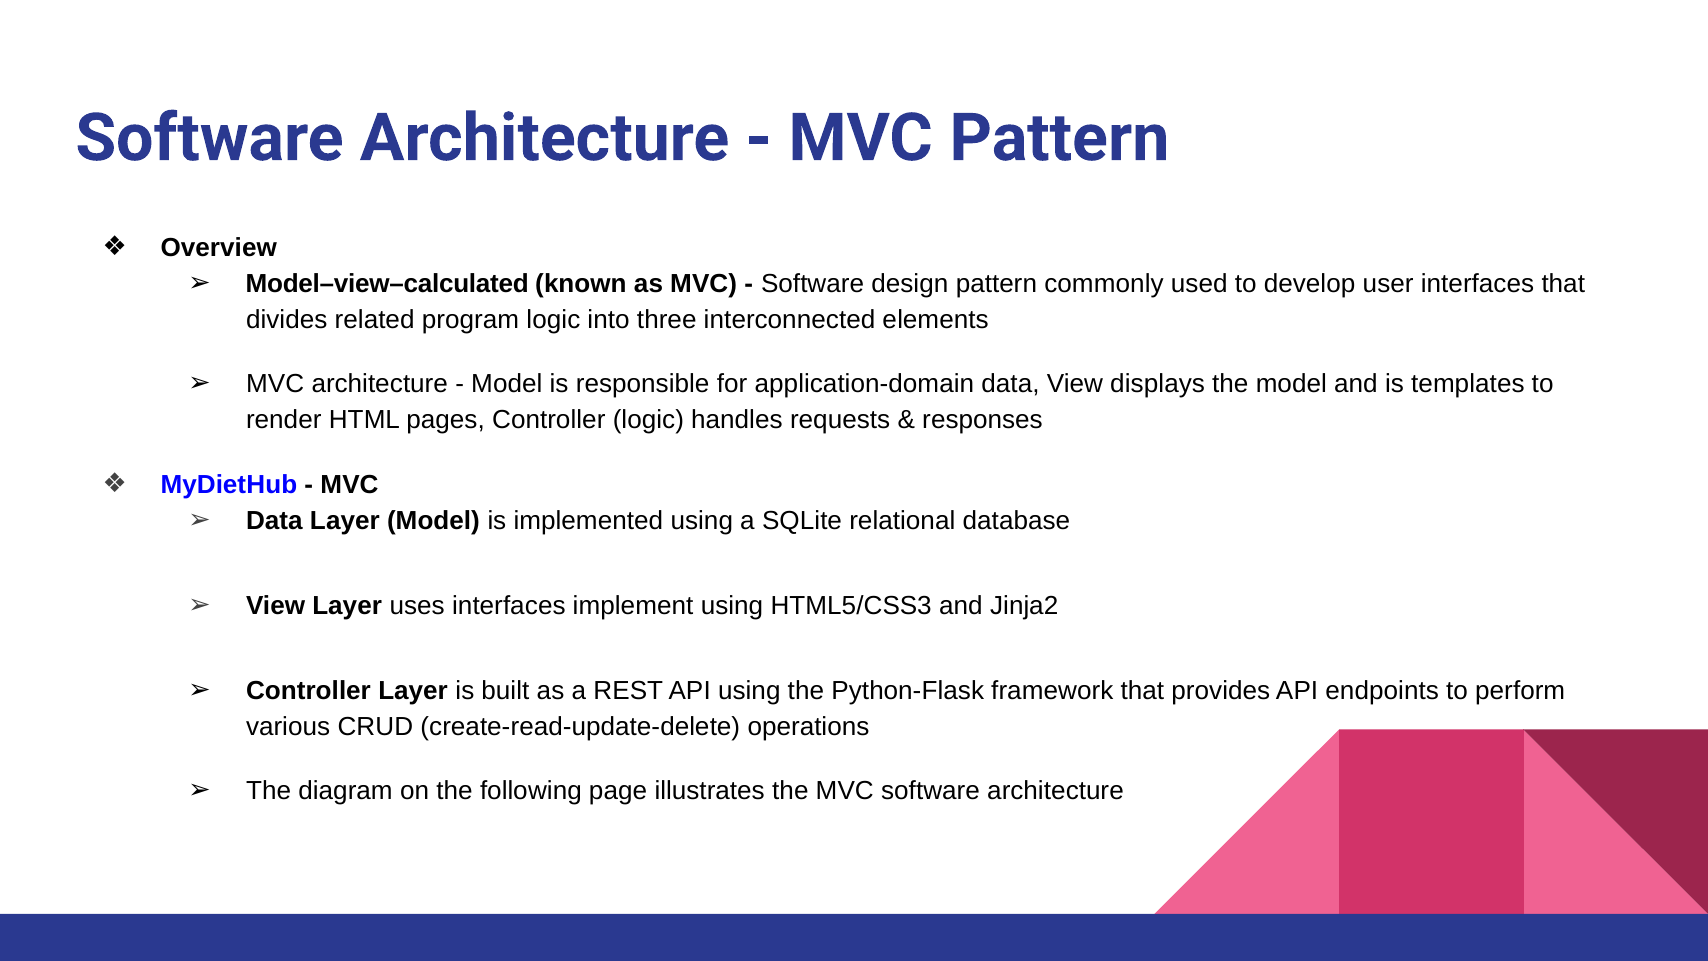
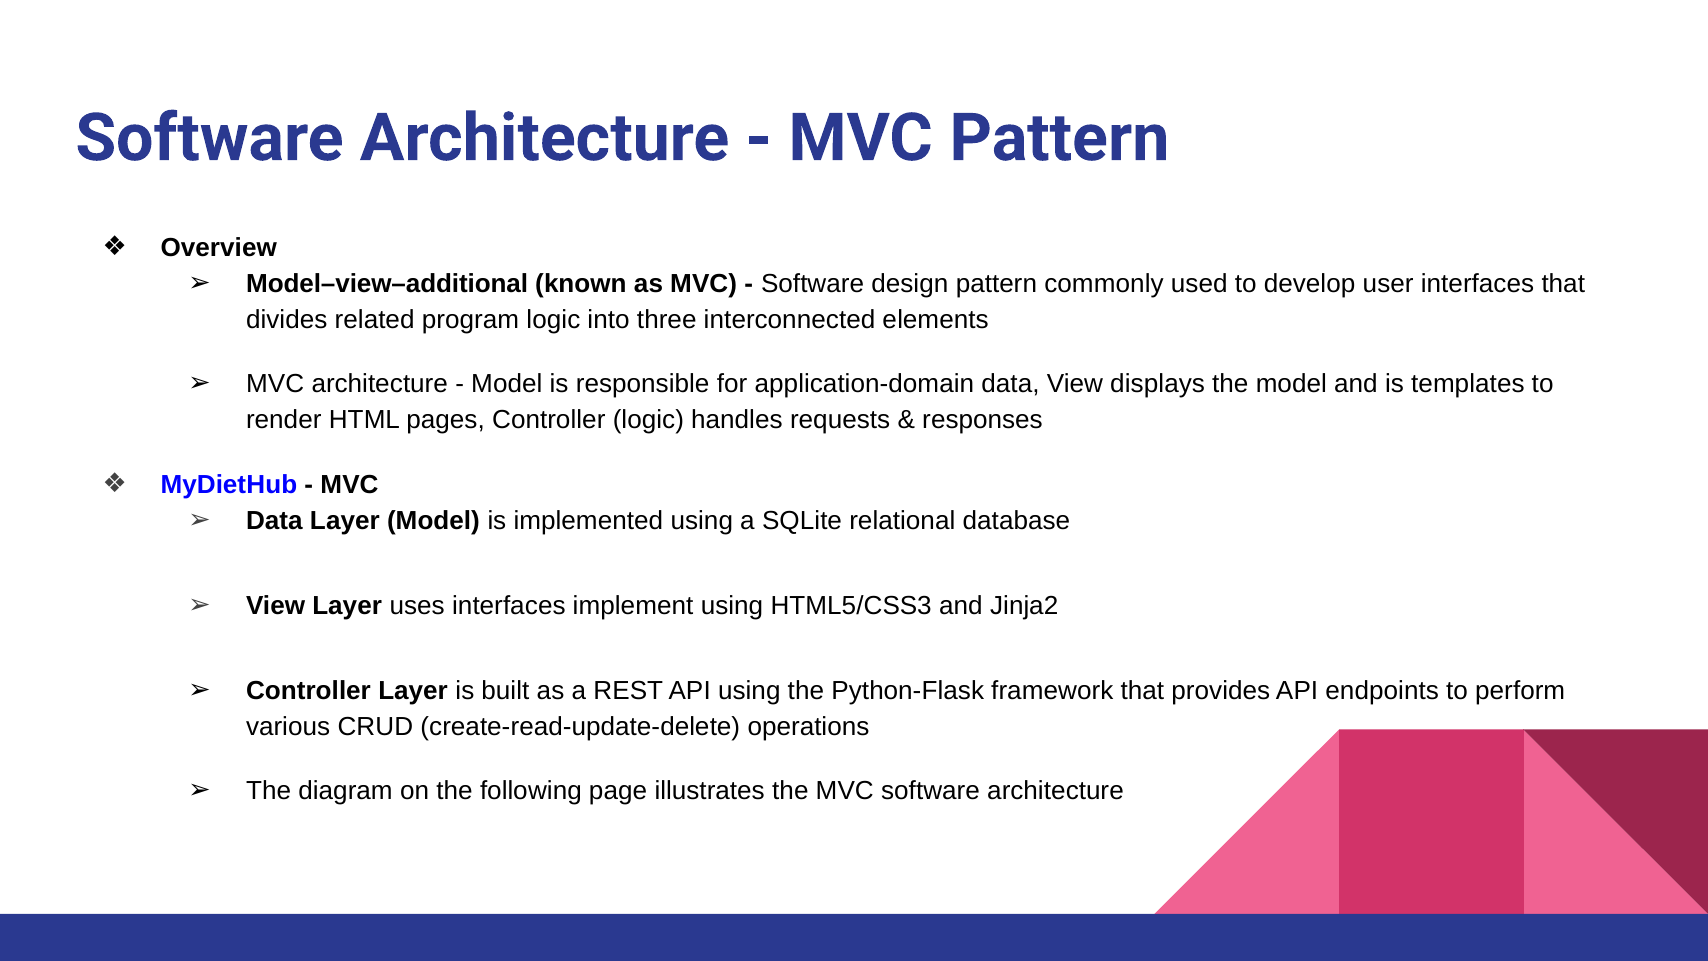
Model–view–calculated: Model–view–calculated -> Model–view–additional (387, 284)
